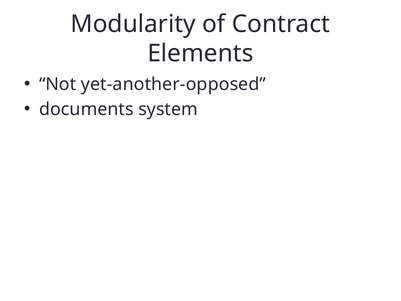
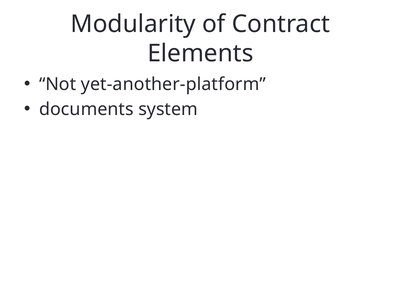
yet-another-opposed: yet-another-opposed -> yet-another-platform (173, 84)
